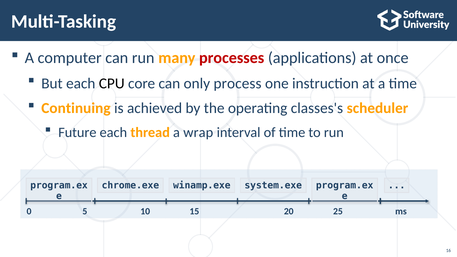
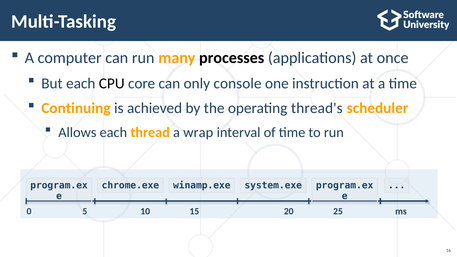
processes colour: red -> black (232, 58)
process: process -> console (238, 83)
classes's: classes's -> thread's (317, 108)
Future: Future -> Allows (77, 133)
